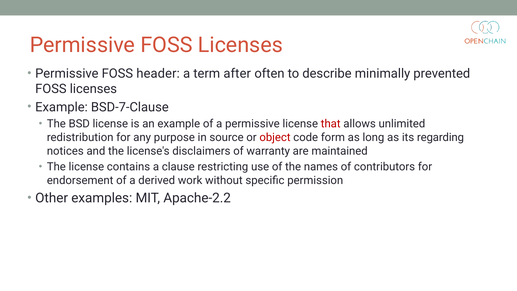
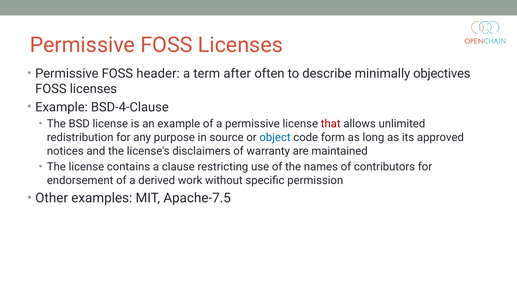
prevented: prevented -> objectives (442, 73)
BSD-7-Clause: BSD-7-Clause -> BSD-4-Clause (130, 107)
object colour: red -> blue (275, 137)
regarding: regarding -> approved (440, 137)
Apache-2.2: Apache-2.2 -> Apache-7.5 (197, 198)
